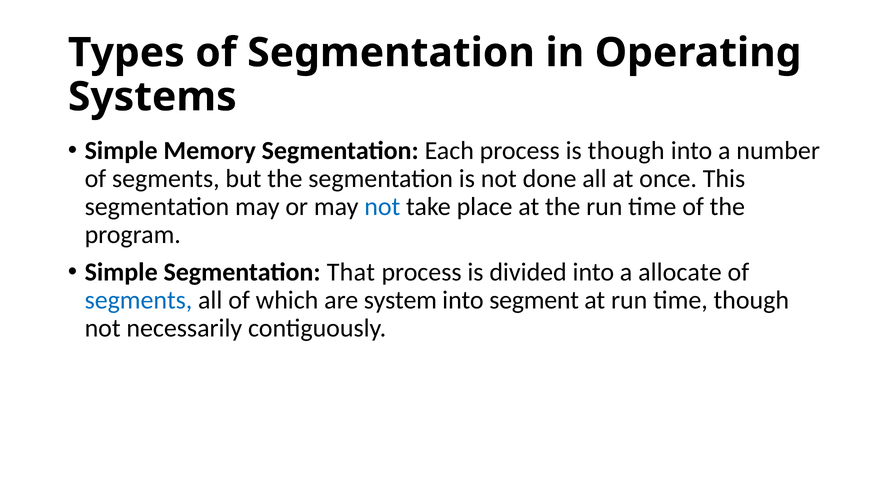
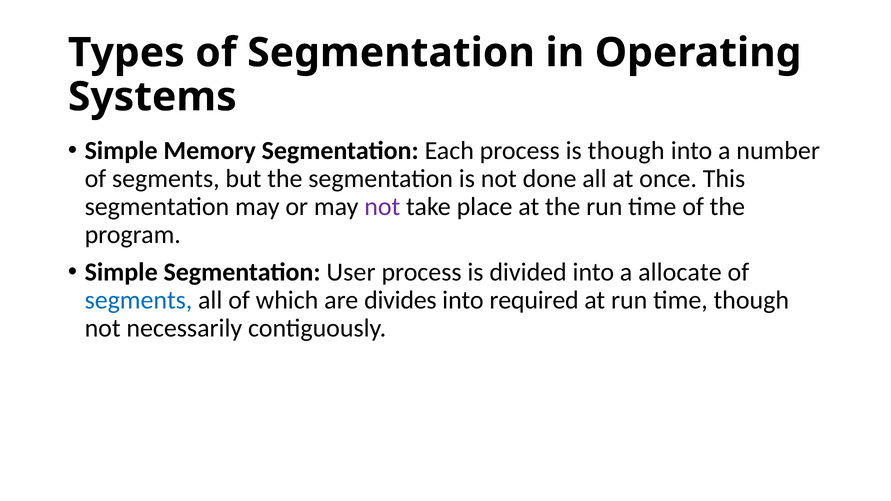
not colour: blue -> purple (382, 207)
That: That -> User (351, 272)
system: system -> divides (400, 300)
segment: segment -> required (534, 300)
